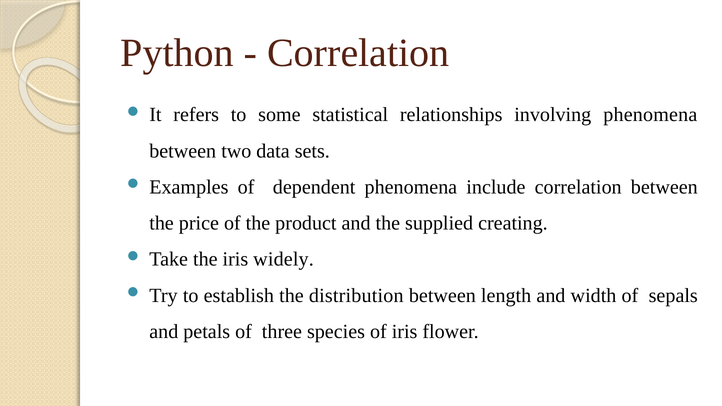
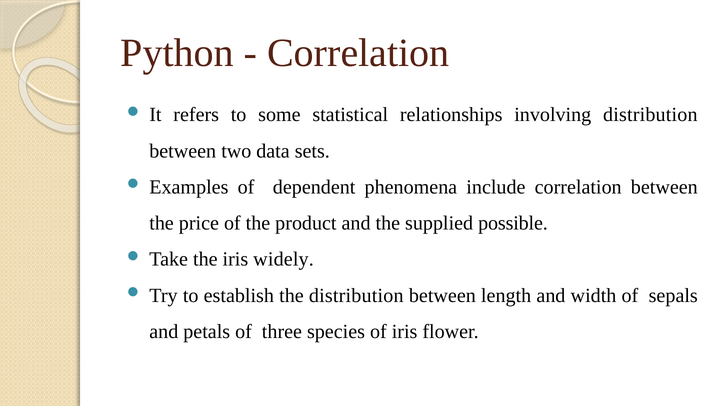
involving phenomena: phenomena -> distribution (650, 115)
creating: creating -> possible (513, 223)
